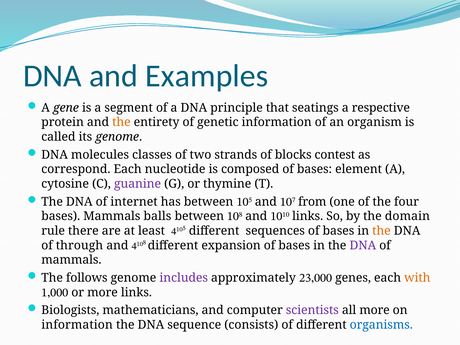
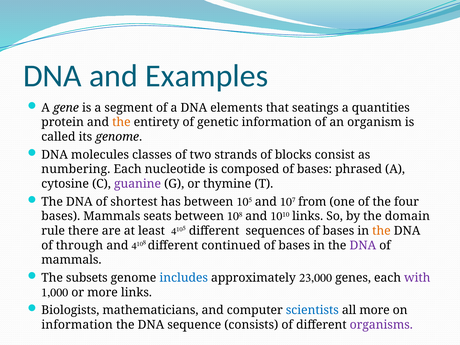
principle: principle -> elements (237, 108)
respective: respective -> quantities (381, 108)
contest: contest -> consist (335, 155)
correspond: correspond -> numbering (76, 169)
element: element -> phrased (359, 169)
internet: internet -> shortest (134, 202)
balls: balls -> seats (158, 216)
expansion: expansion -> continued (231, 245)
follows: follows -> subsets (87, 278)
includes colour: purple -> blue (184, 278)
with colour: orange -> purple (417, 278)
scientists colour: purple -> blue (312, 310)
organisms colour: blue -> purple (381, 325)
